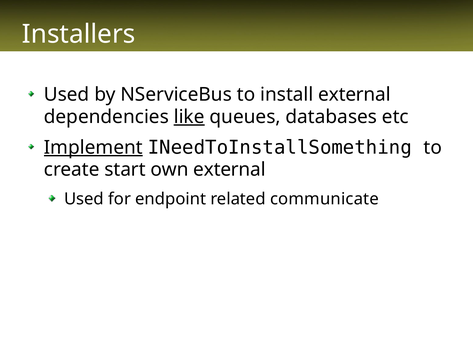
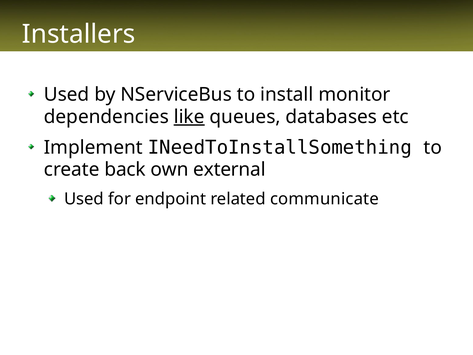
install external: external -> monitor (354, 94)
Implement underline: present -> none (93, 147)
start: start -> back (125, 170)
